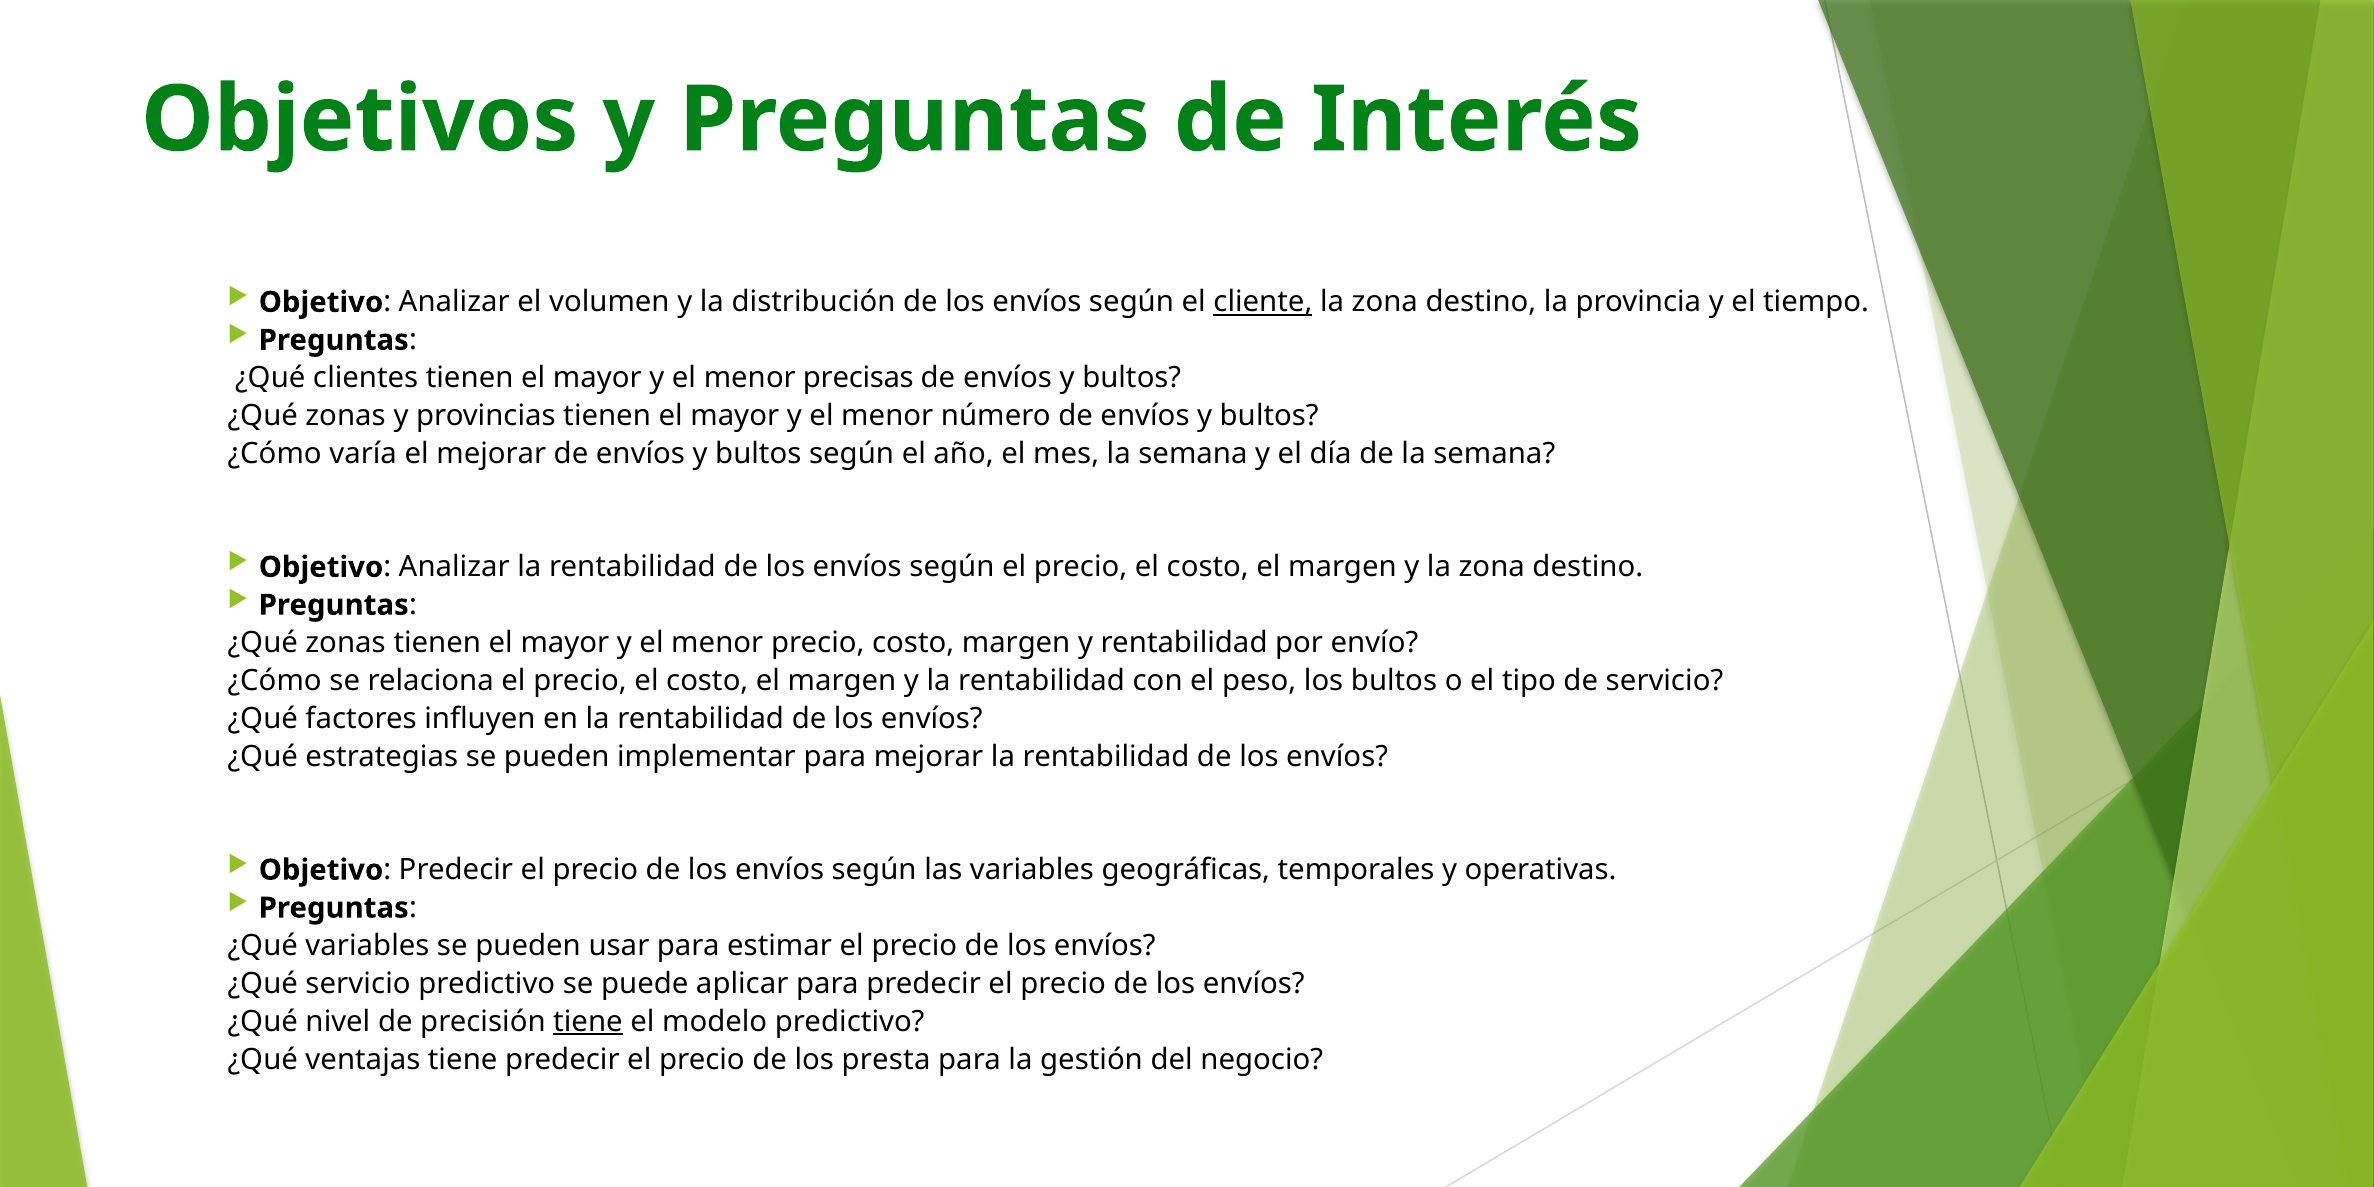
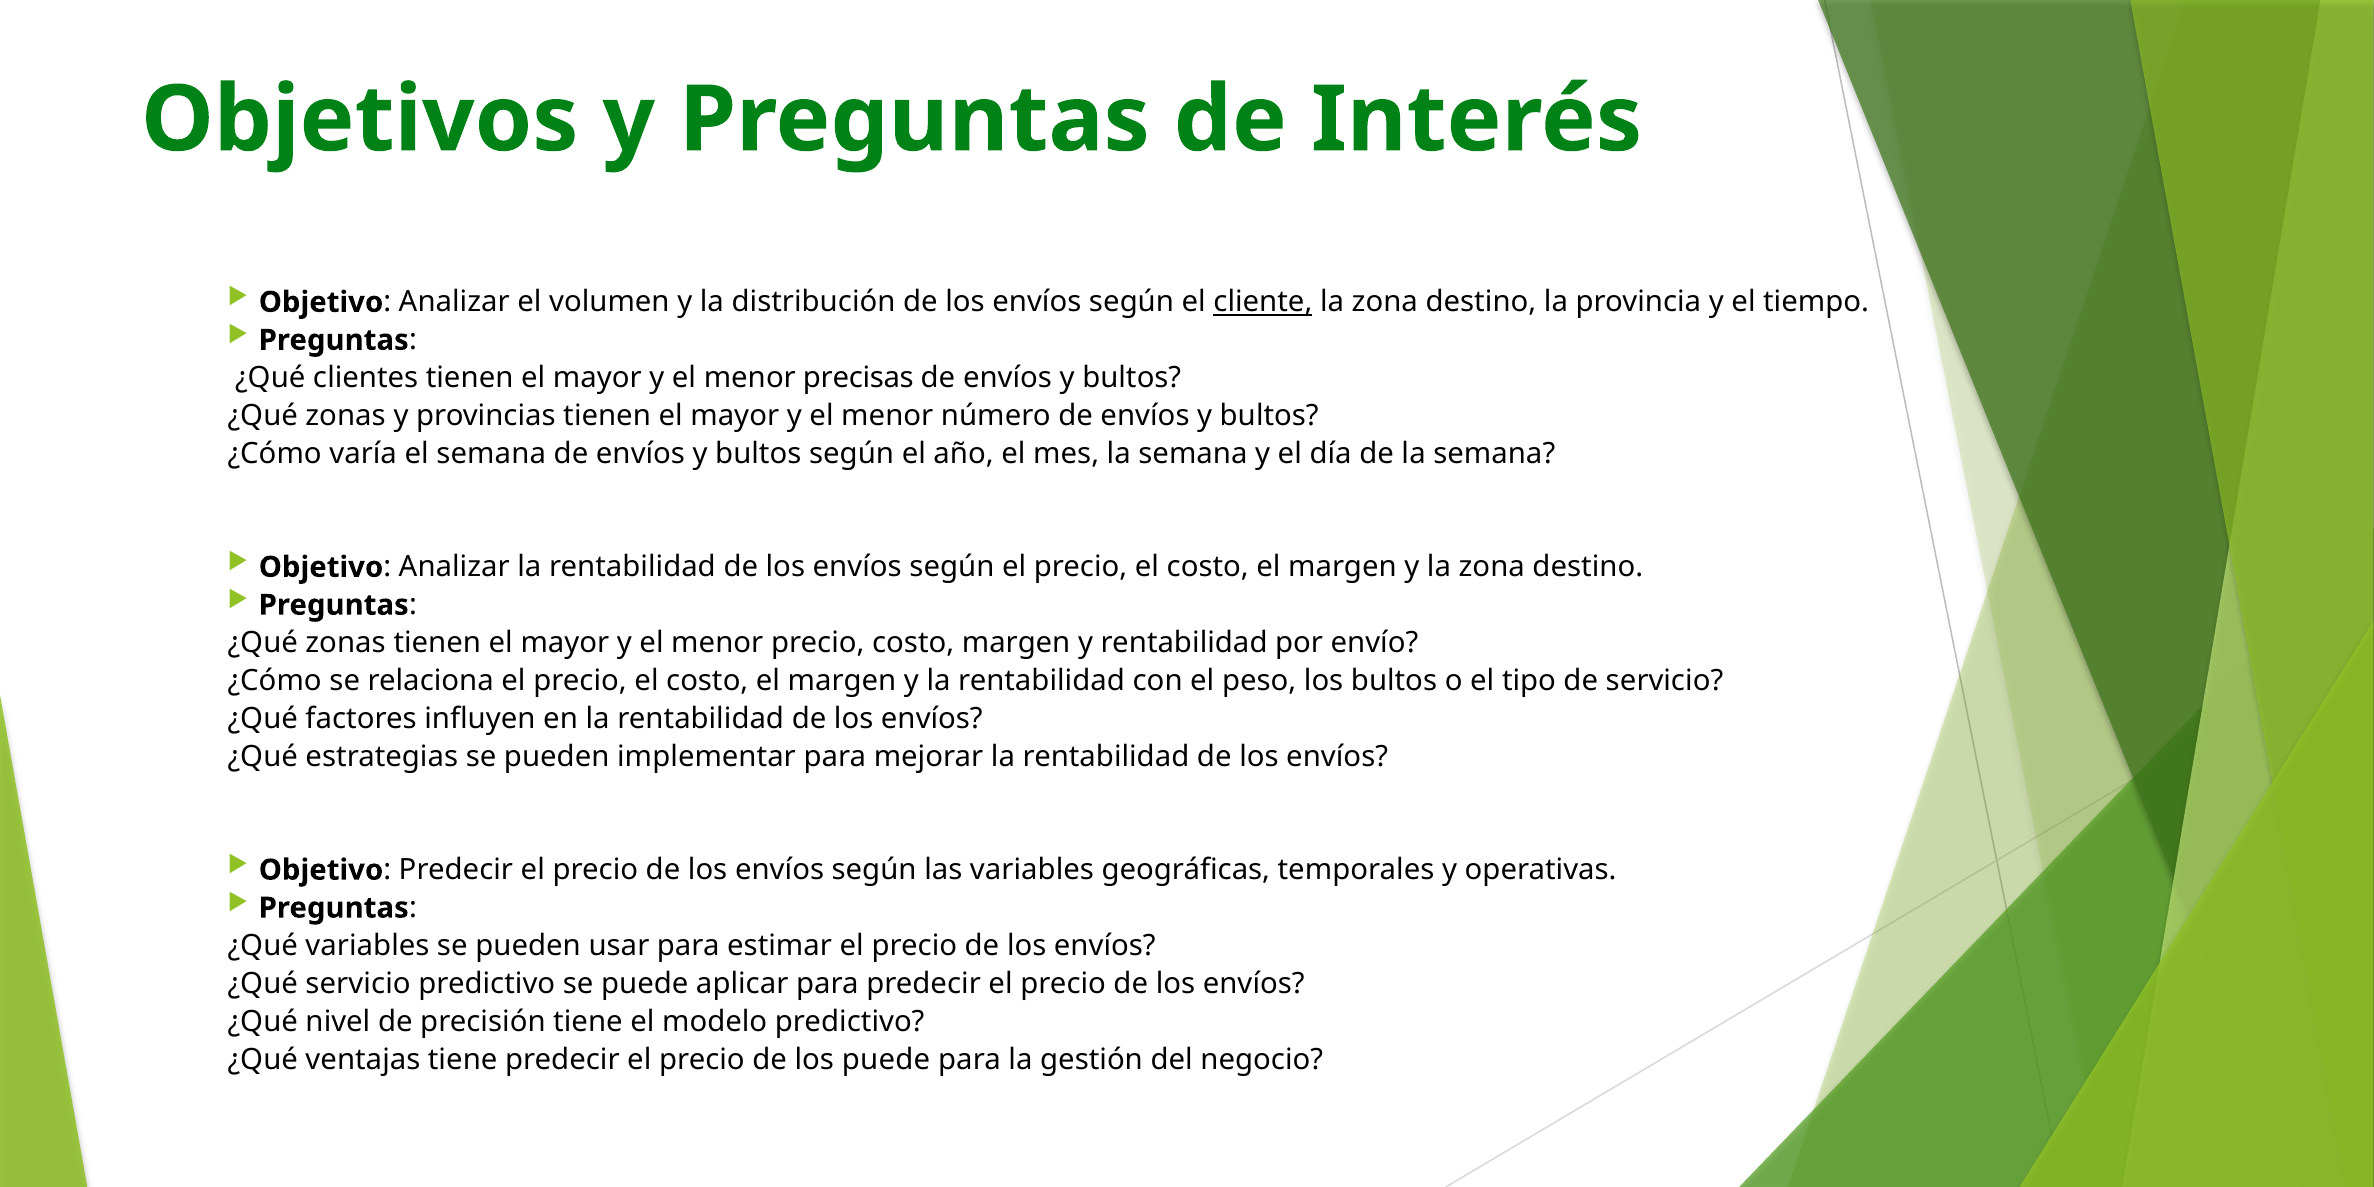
el mejorar: mejorar -> semana (491, 454)
tiene underline: present -> none (588, 1021)
los presta: presta -> puede (886, 1059)
